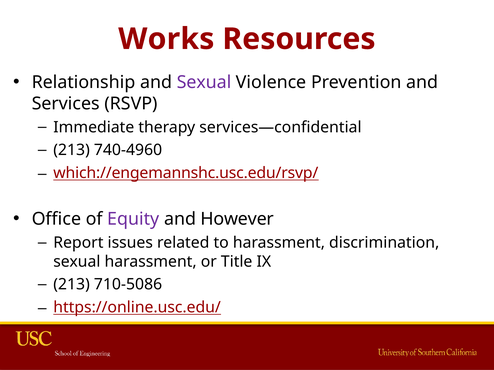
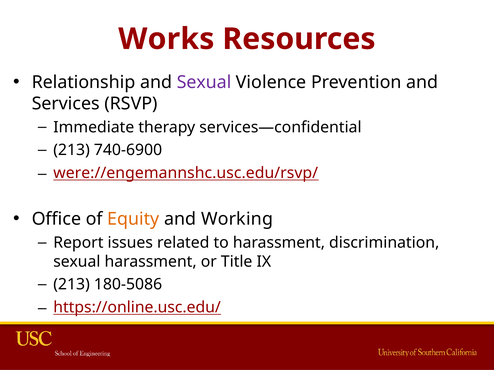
740-4960: 740-4960 -> 740-6900 (128, 150)
which://engemannshc.usc.edu/rsvp/: which://engemannshc.usc.edu/rsvp/ -> were://engemannshc.usc.edu/rsvp/ (186, 173)
Equity colour: purple -> orange (133, 219)
However: However -> Working (237, 219)
710-5086: 710-5086 -> 180-5086 (128, 285)
